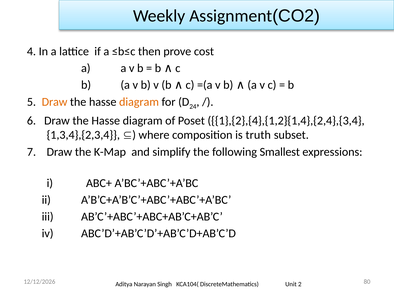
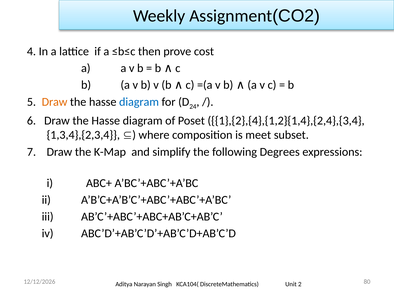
diagram colour: orange -> blue (139, 102)
truth: truth -> meet (258, 135)
Smallest: Smallest -> Degrees (280, 152)
